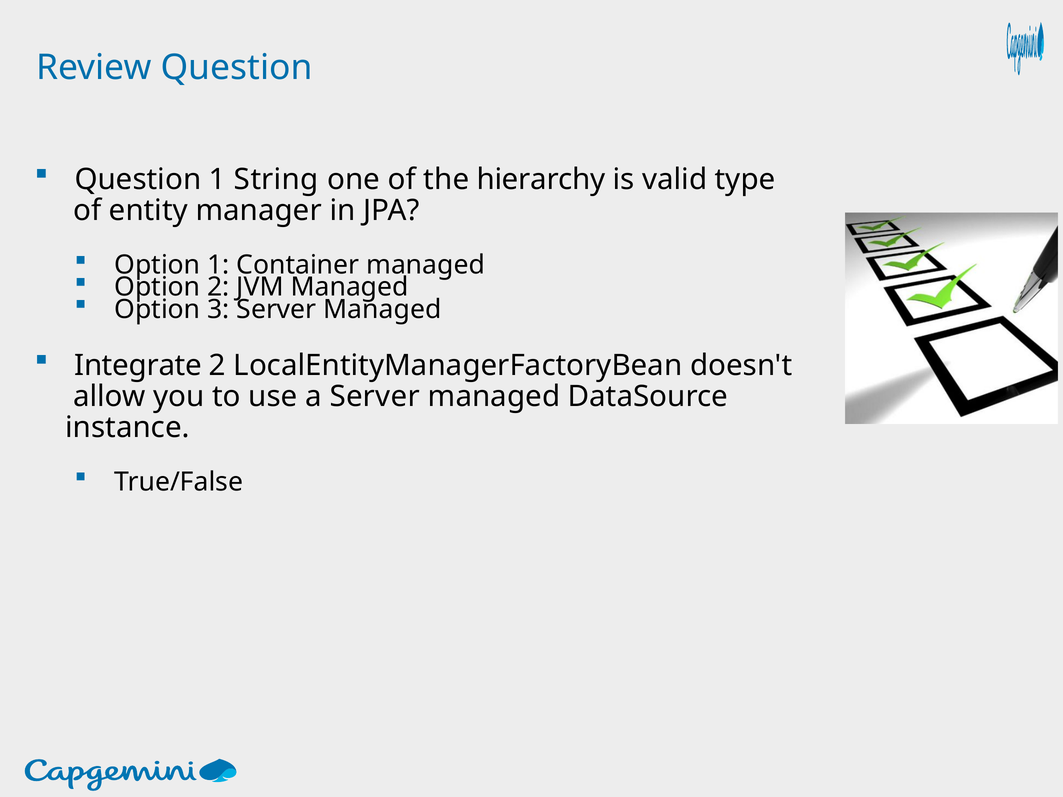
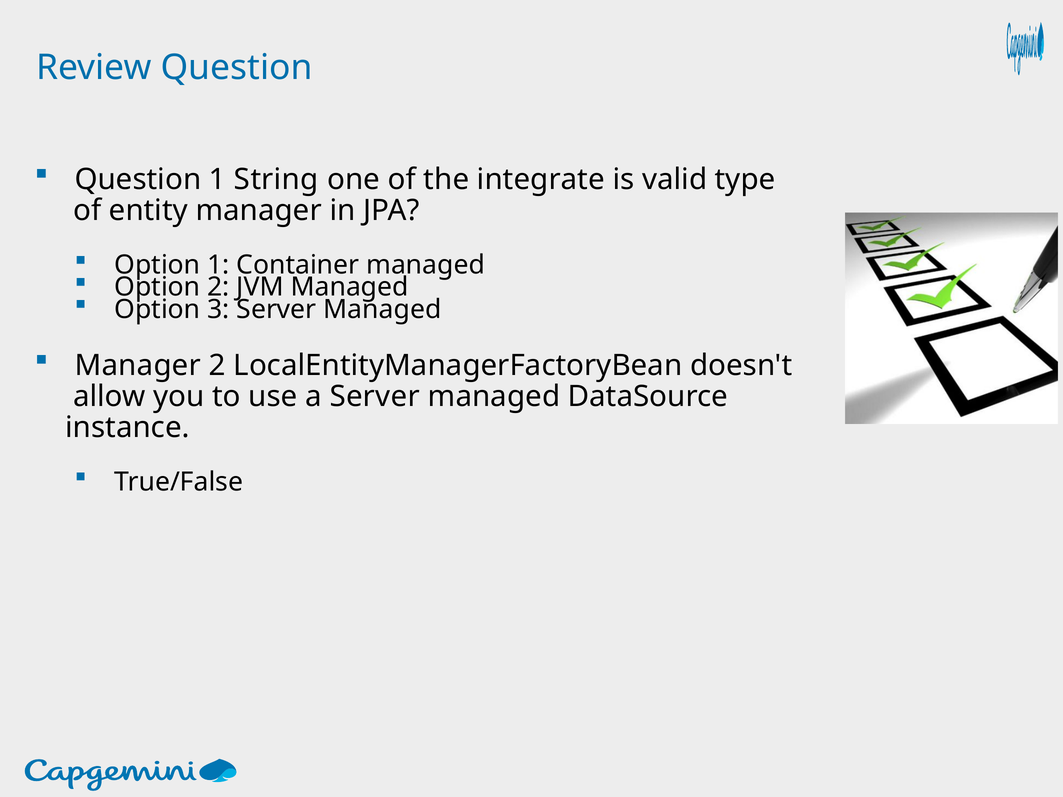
hierarchy: hierarchy -> integrate (541, 179)
Integrate: Integrate -> Manager (138, 365)
